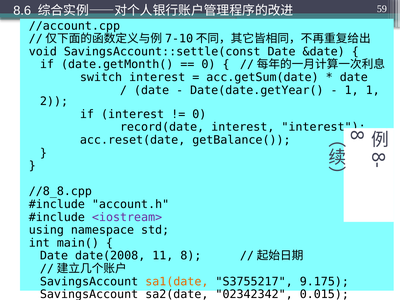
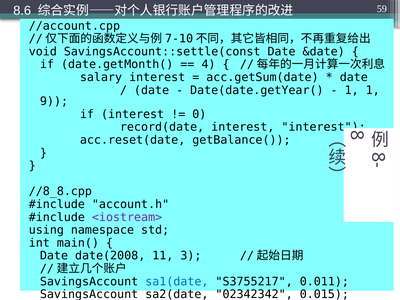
0: 0 -> 4 (208, 64)
switch: switch -> salary (101, 77)
2: 2 -> 9 (54, 101)
11 8: 8 -> 3 (191, 256)
sa1(date colour: orange -> blue (177, 282)
9.175: 9.175 -> 0.011 (324, 282)
